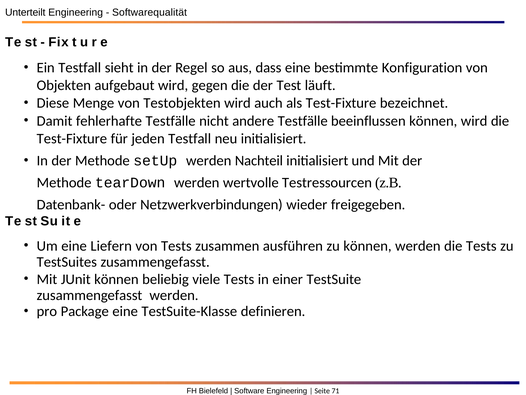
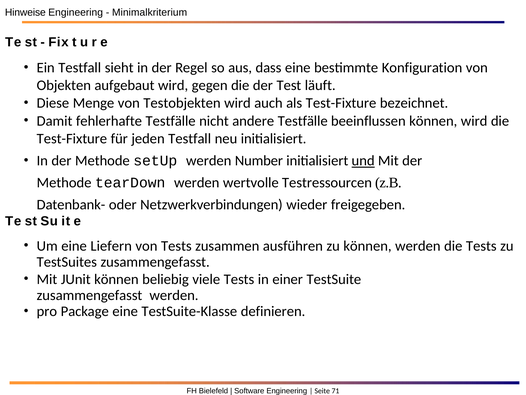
Unterteilt: Unterteilt -> Hinweise (25, 12)
Softwarequalität: Softwarequalität -> Minimalkriterium (150, 12)
Nachteil: Nachteil -> Number (259, 161)
und underline: none -> present (363, 161)
